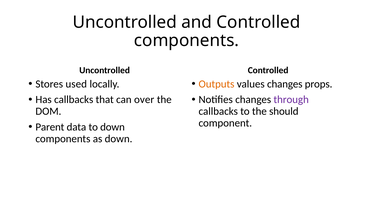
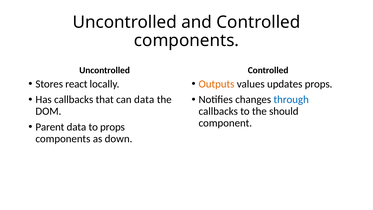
used: used -> react (76, 84)
values changes: changes -> updates (285, 84)
can over: over -> data (144, 99)
through colour: purple -> blue (291, 99)
to down: down -> props (112, 127)
